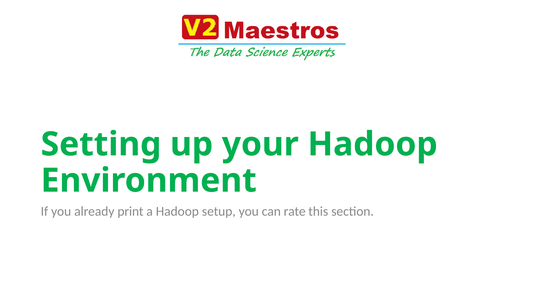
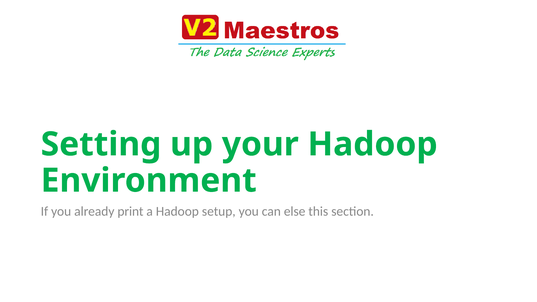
rate: rate -> else (295, 211)
